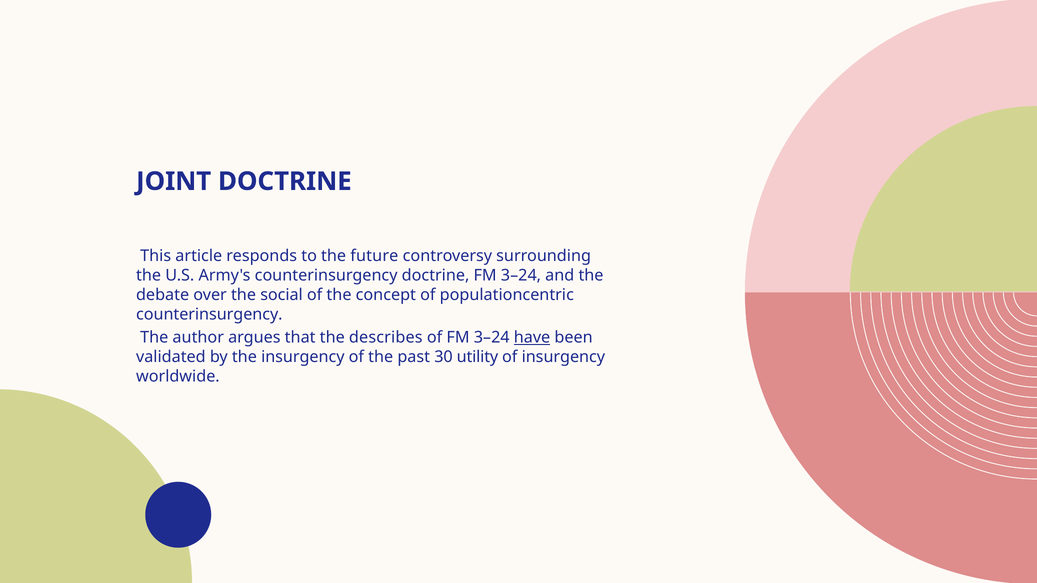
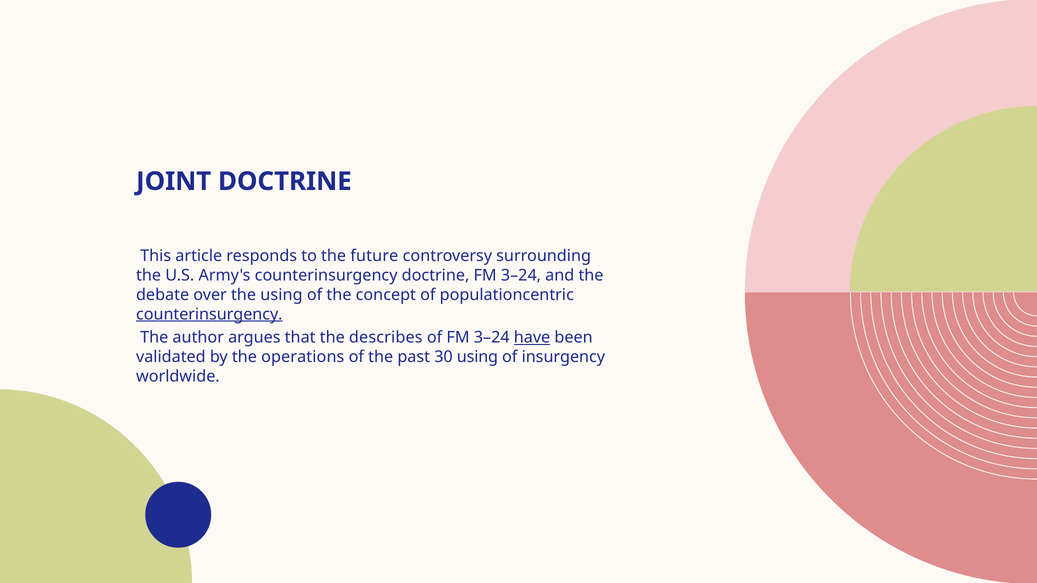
the social: social -> using (281, 295)
counterinsurgency underline: none -> present (209, 314)
the insurgency: insurgency -> operations (303, 357)
30 utility: utility -> using (477, 357)
